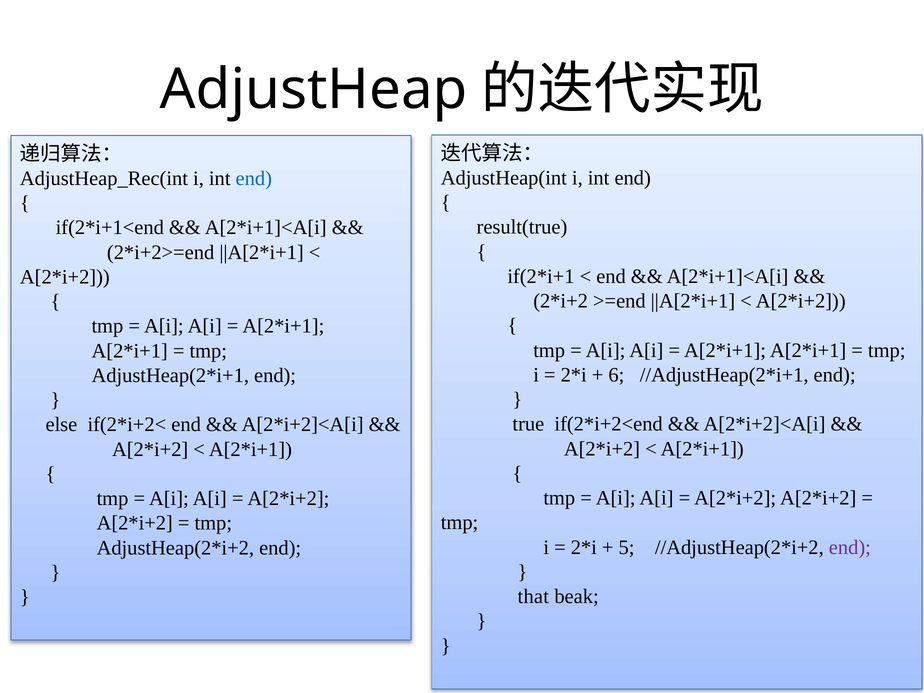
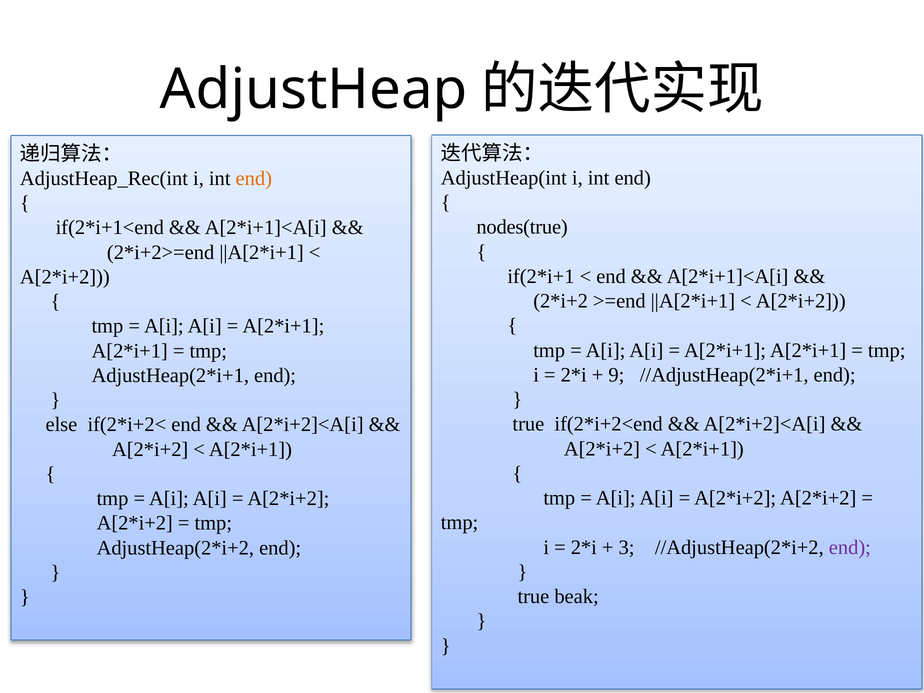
end colour: blue -> orange (254, 178)
result(true: result(true -> nodes(true (522, 227)
6: 6 -> 9 (616, 375)
5: 5 -> 3 (627, 547)
that: that -> true (533, 597)
